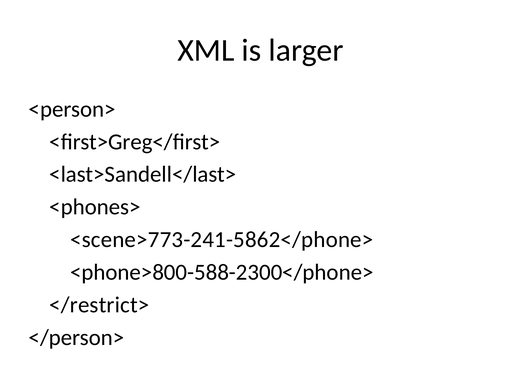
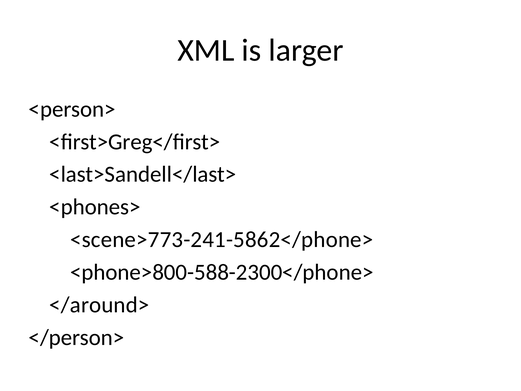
</restrict>: </restrict> -> </around> (99, 305)
